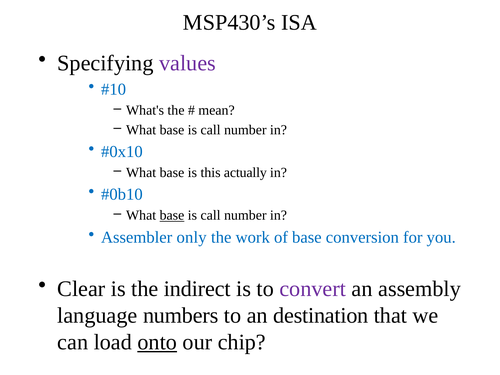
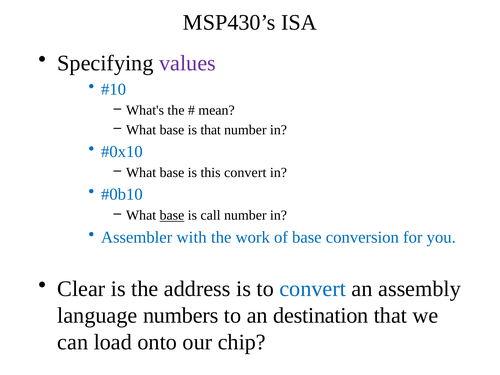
call: call -> that (211, 130)
this actually: actually -> convert (245, 173)
only: only -> with (192, 237)
indirect: indirect -> address (197, 289)
convert colour: purple -> blue (313, 289)
onto underline: present -> none (157, 342)
